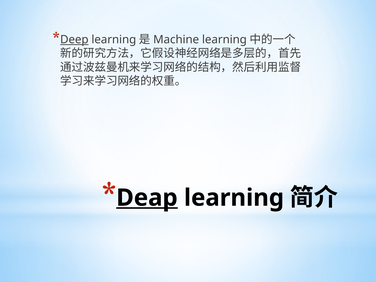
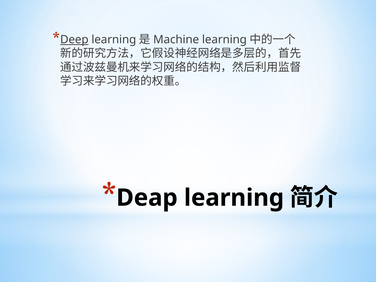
Deap underline: present -> none (147, 198)
